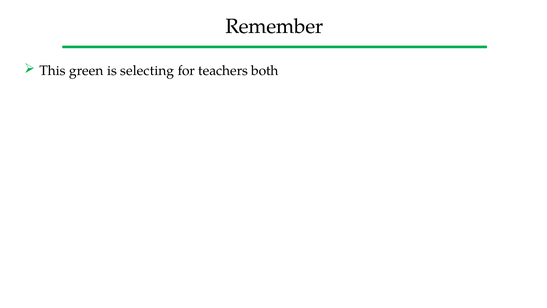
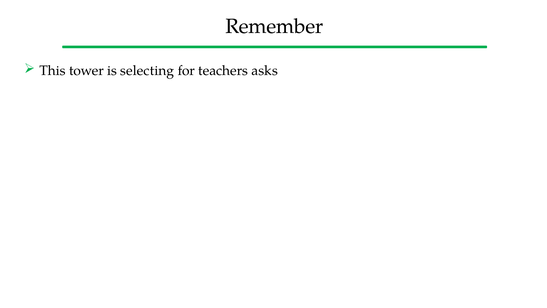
green: green -> tower (86, 71)
both: both -> asks (265, 71)
